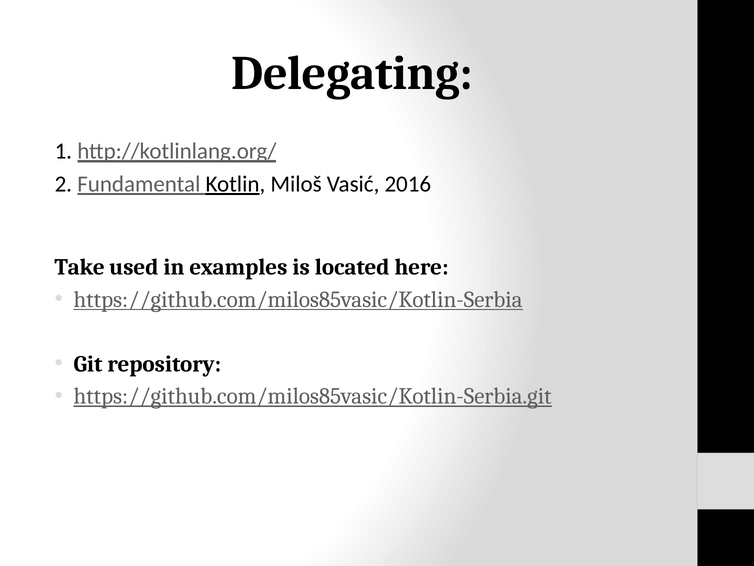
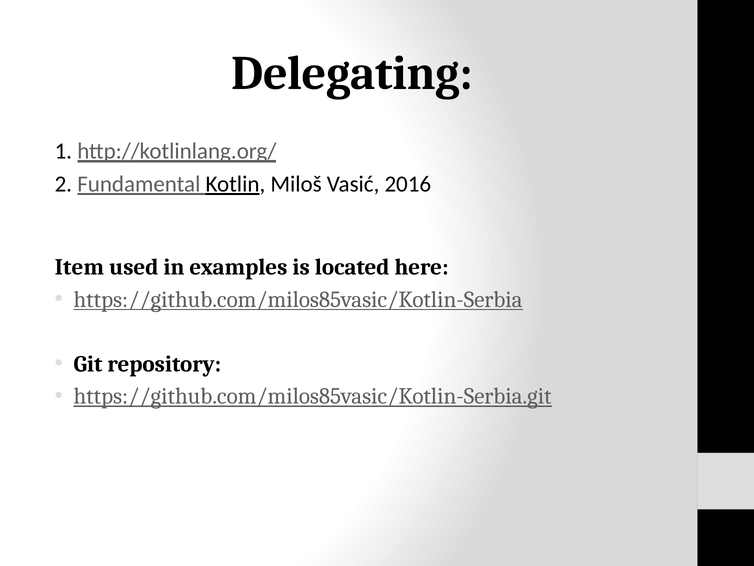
Take: Take -> Item (79, 267)
